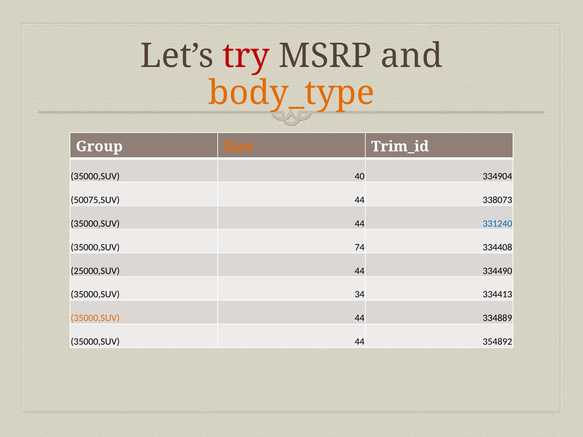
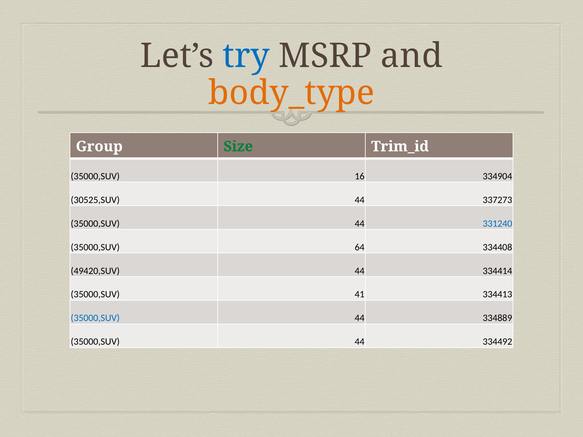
try colour: red -> blue (246, 56)
Size colour: orange -> green (238, 147)
40: 40 -> 16 (360, 176)
50075,SUV: 50075,SUV -> 30525,SUV (95, 200)
338073: 338073 -> 337273 (497, 200)
74: 74 -> 64 (360, 247)
25000,SUV: 25000,SUV -> 49420,SUV (95, 271)
334490: 334490 -> 334414 (497, 271)
34: 34 -> 41 (360, 295)
35000,SUV colour: orange -> blue (95, 318)
354892: 354892 -> 334492 (497, 342)
